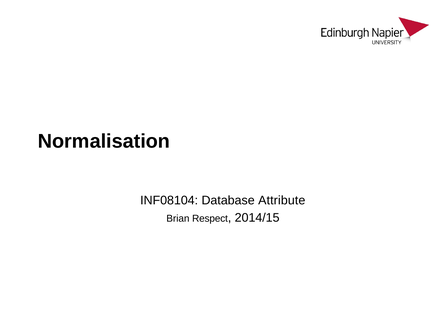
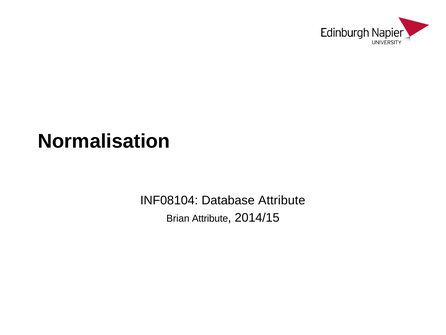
Brian Respect: Respect -> Attribute (210, 218)
